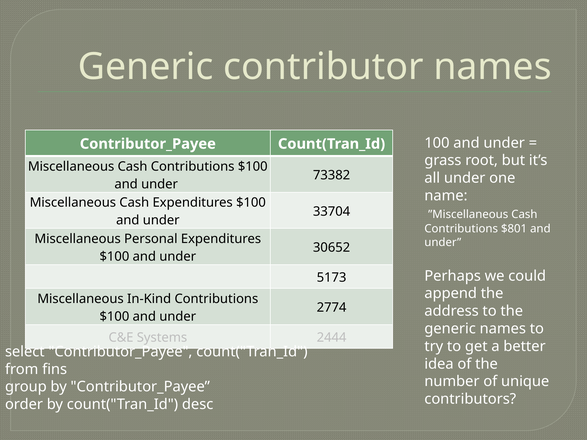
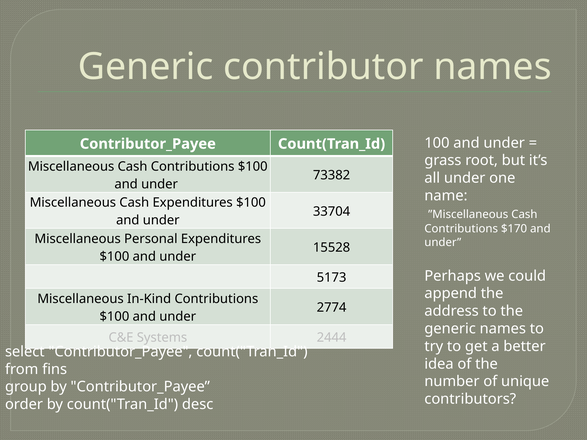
$801: $801 -> $170 (514, 229)
30652: 30652 -> 15528 (332, 248)
